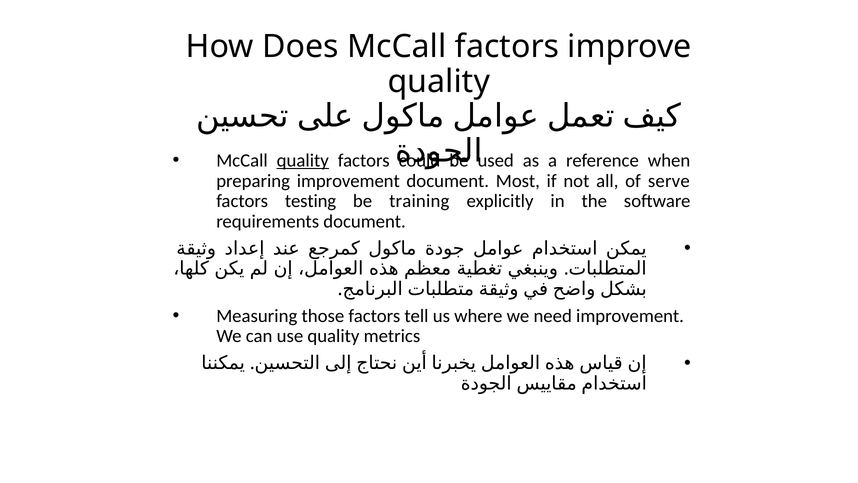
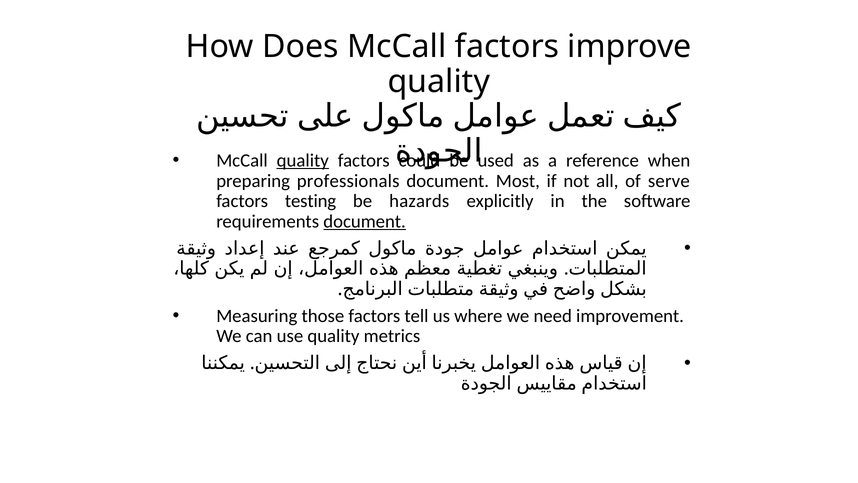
preparing improvement: improvement -> professionals (348, 181)
training: training -> hazards (419, 201)
document underline: none -> present (365, 221)
